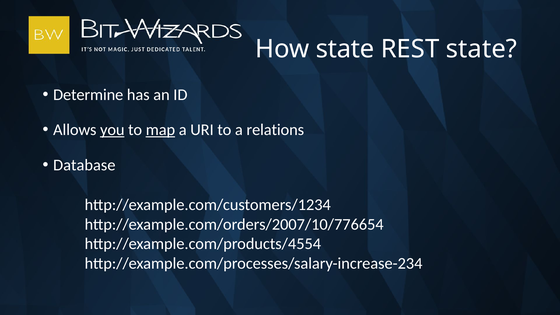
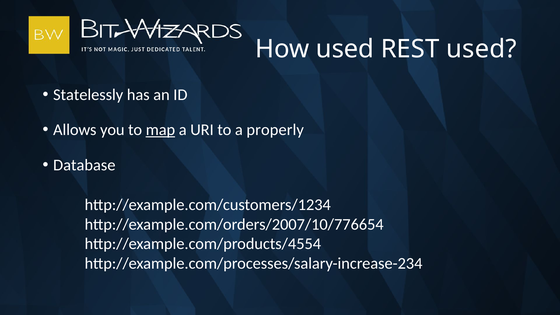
How state: state -> used (345, 49)
REST state: state -> used (481, 49)
Determine: Determine -> Statelessly (88, 95)
you underline: present -> none (112, 130)
relations: relations -> properly (275, 130)
